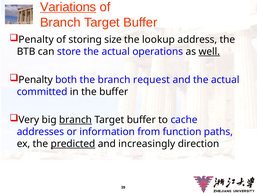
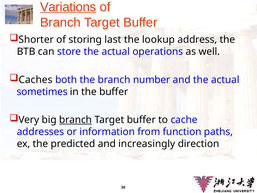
Penalty: Penalty -> Shorter (36, 40)
size: size -> last (113, 40)
well underline: present -> none (209, 52)
Penalty: Penalty -> Caches (36, 80)
request: request -> number (152, 80)
committed: committed -> sometimes (42, 92)
predicted underline: present -> none (73, 144)
